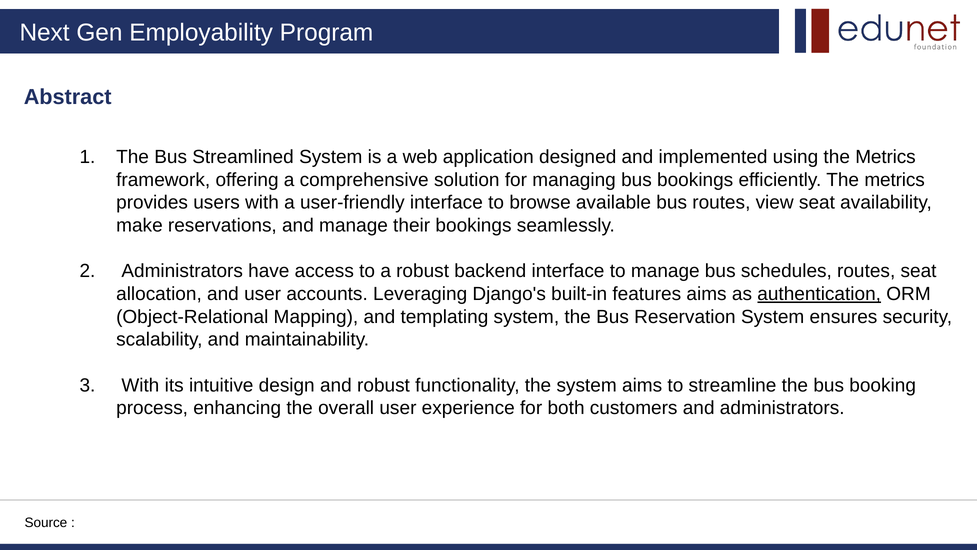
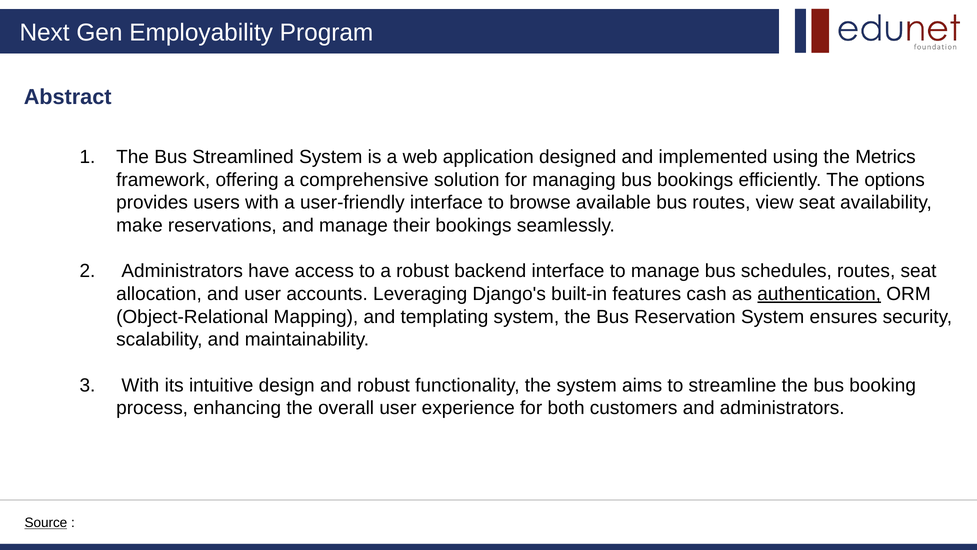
efficiently The metrics: metrics -> options (895, 180)
features aims: aims -> cash (707, 294)
Source underline: none -> present (46, 522)
